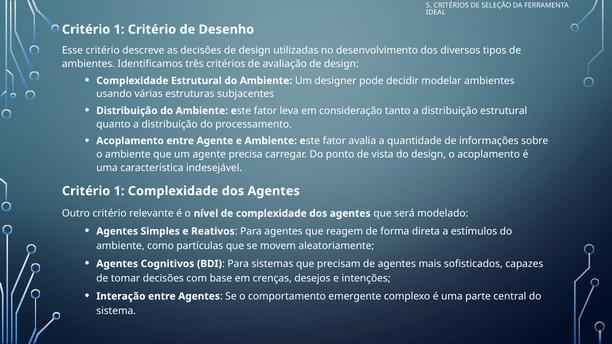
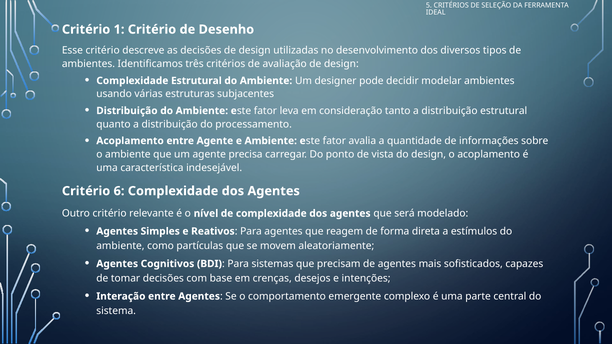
1: 1 -> 6 (119, 191)
